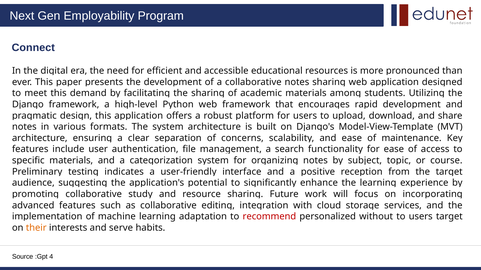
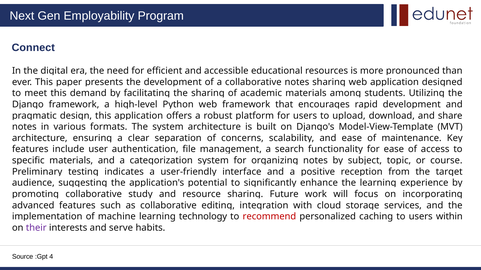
adaptation: adaptation -> technology (203, 217)
without: without -> caching (376, 217)
users target: target -> within (449, 217)
their colour: orange -> purple (36, 228)
